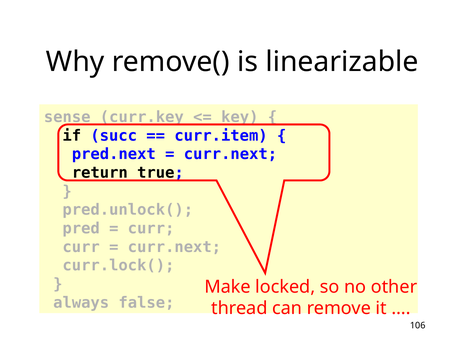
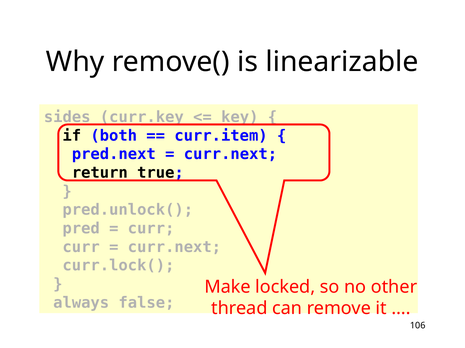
sense: sense -> sides (67, 117)
succ: succ -> both (114, 136)
